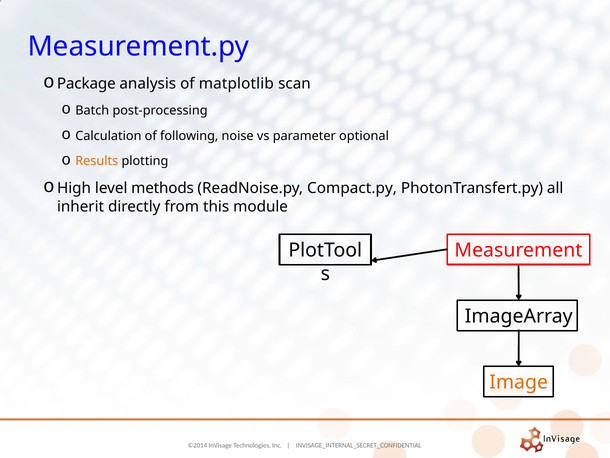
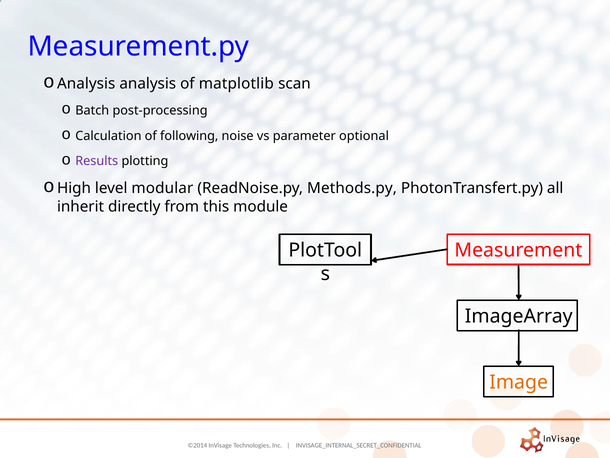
Package: Package -> Analysis (86, 84)
Results colour: orange -> purple (97, 161)
methods: methods -> modular (162, 188)
Compact.py: Compact.py -> Methods.py (352, 188)
